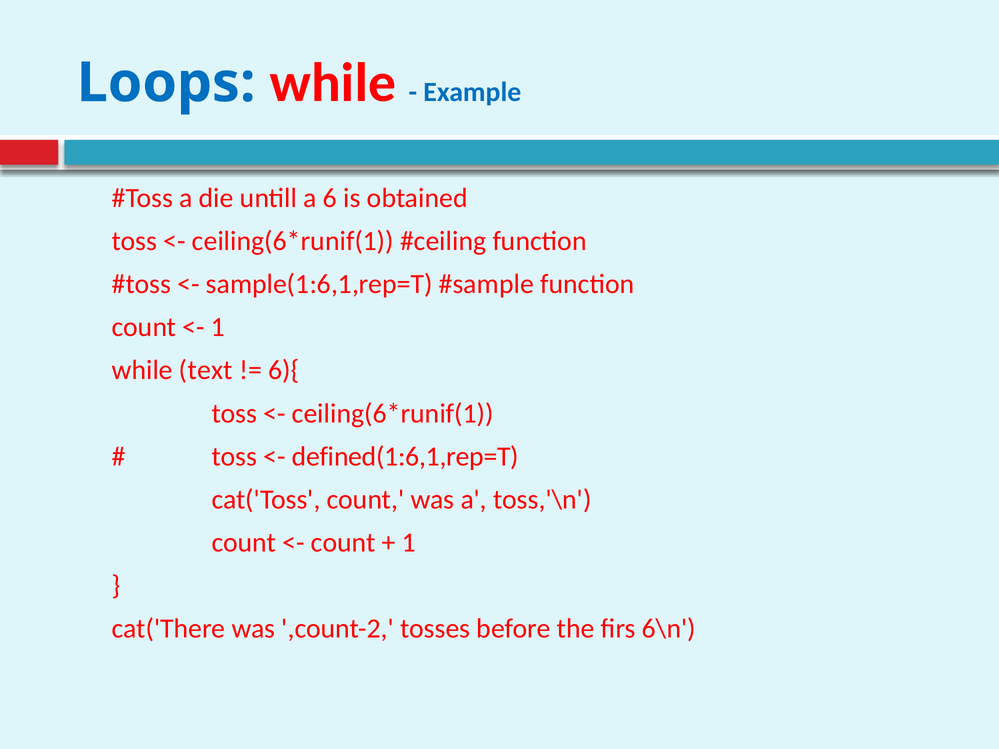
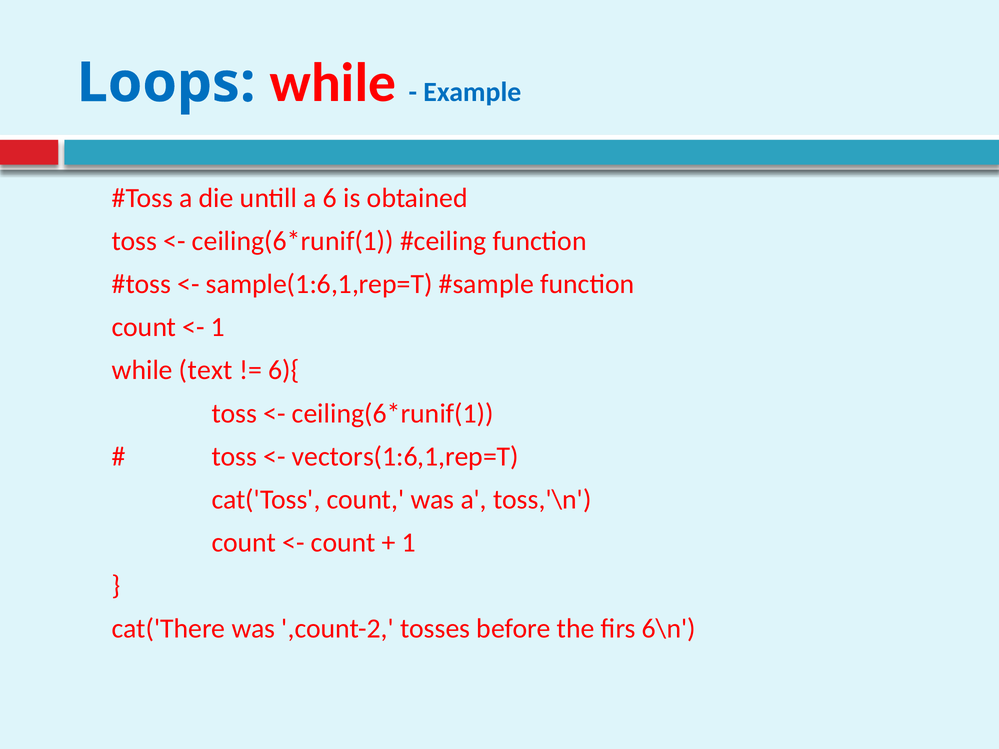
defined(1:6,1,rep=T: defined(1:6,1,rep=T -> vectors(1:6,1,rep=T (405, 457)
